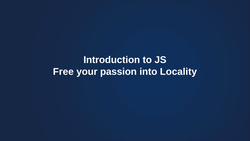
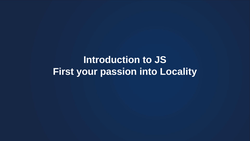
Free: Free -> First (63, 71)
